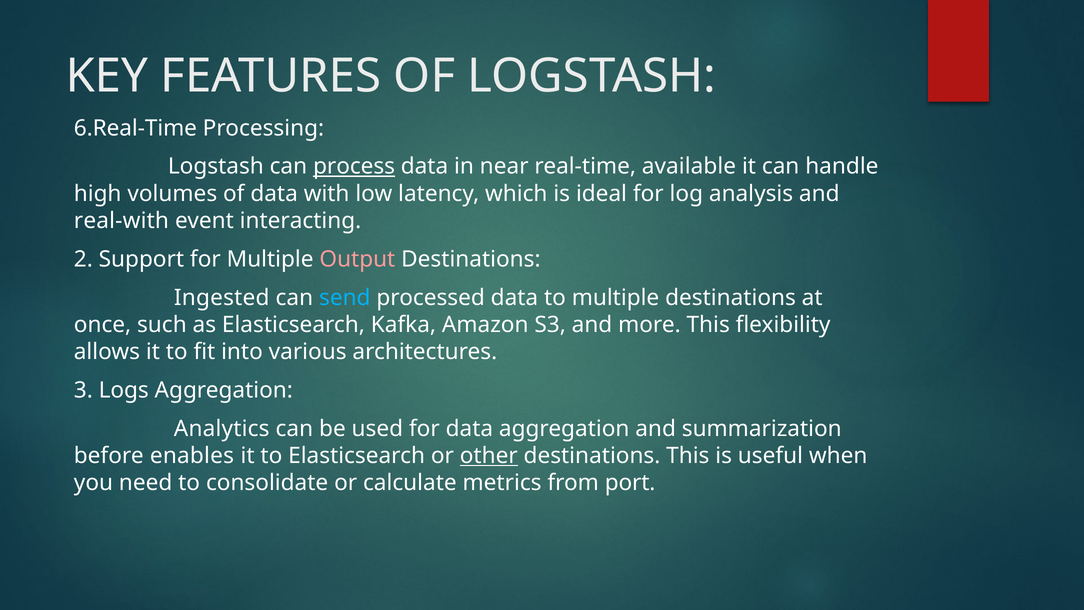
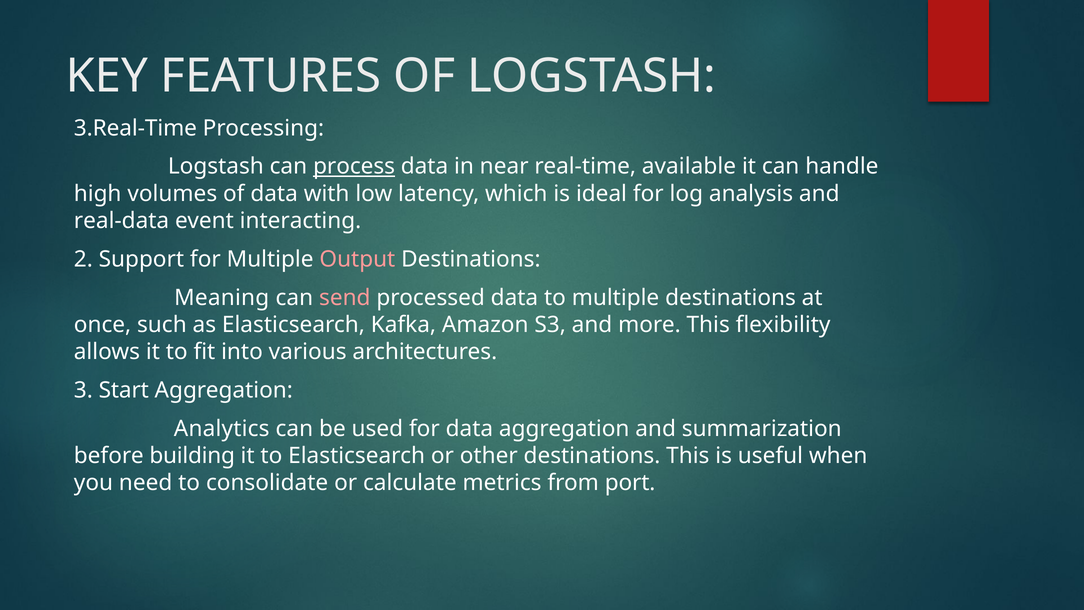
6.Real-Time: 6.Real-Time -> 3.Real-Time (135, 128)
real-with: real-with -> real-data (122, 221)
Ingested: Ingested -> Meaning (222, 297)
send colour: light blue -> pink (345, 297)
Logs: Logs -> Start (124, 390)
enables: enables -> building (192, 456)
other underline: present -> none (489, 456)
